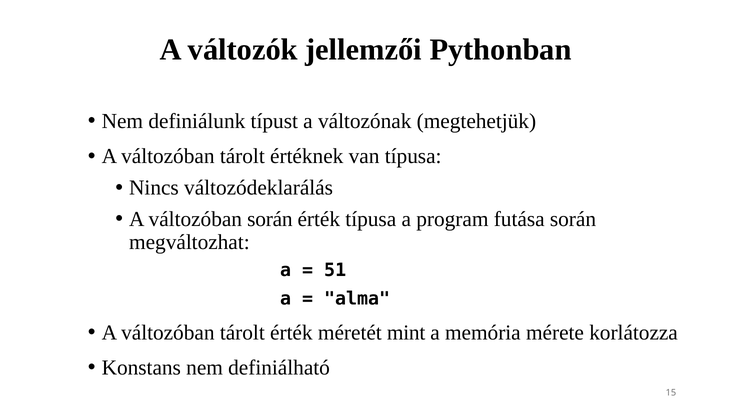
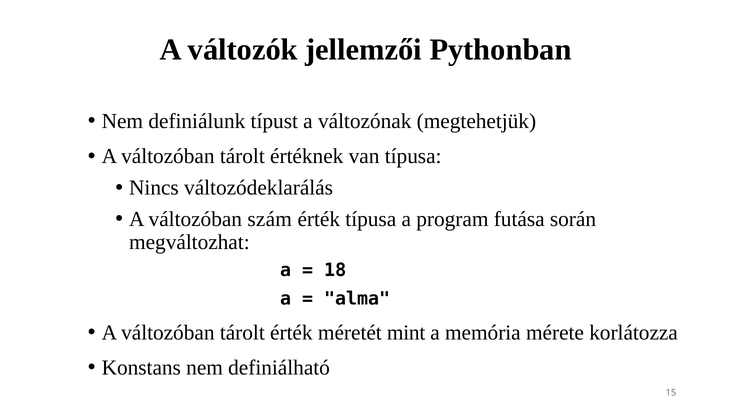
változóban során: során -> szám (270, 219)
51: 51 -> 18 (335, 270)
